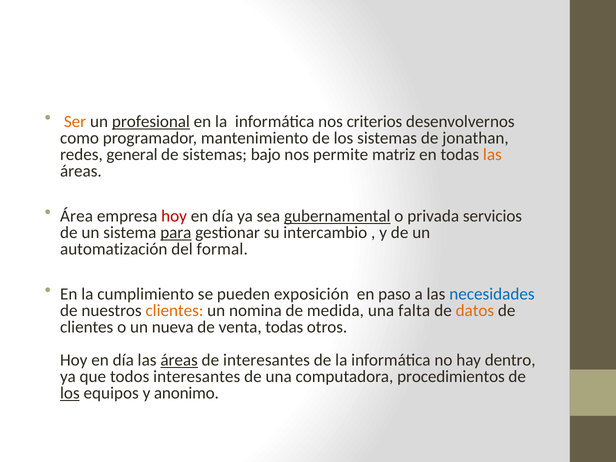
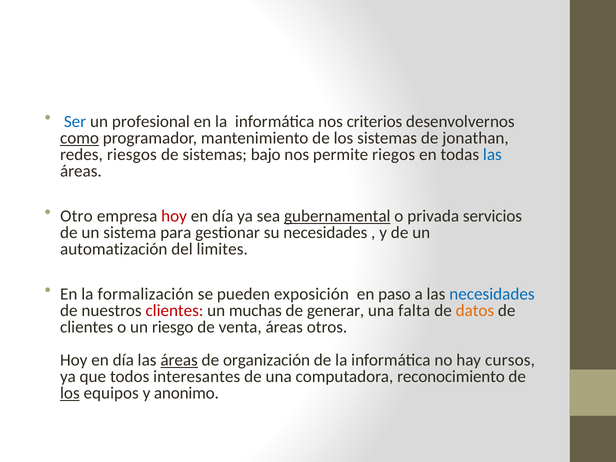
Ser colour: orange -> blue (75, 122)
profesional underline: present -> none (151, 122)
como underline: none -> present (79, 138)
general: general -> riesgos (132, 155)
matriz: matriz -> riegos (394, 155)
las colour: orange -> blue (492, 155)
Área: Área -> Otro (76, 216)
para underline: present -> none (176, 233)
su intercambio: intercambio -> necesidades (325, 233)
formal: formal -> limites (222, 249)
cumplimiento: cumplimiento -> formalización (146, 294)
clientes colour: orange -> red (174, 311)
nomina: nomina -> muchas (255, 311)
medida: medida -> generar (336, 311)
nueva: nueva -> riesgo (173, 327)
venta todas: todas -> áreas (284, 327)
de interesantes: interesantes -> organización (267, 360)
dentro: dentro -> cursos (510, 360)
procedimientos: procedimientos -> reconocimiento (451, 376)
